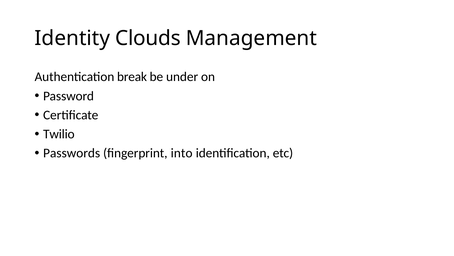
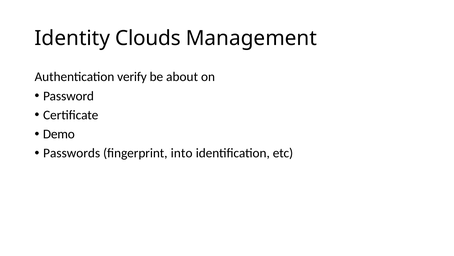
break: break -> verify (132, 77)
under: under -> about (182, 77)
Twilio: Twilio -> Demo (59, 134)
